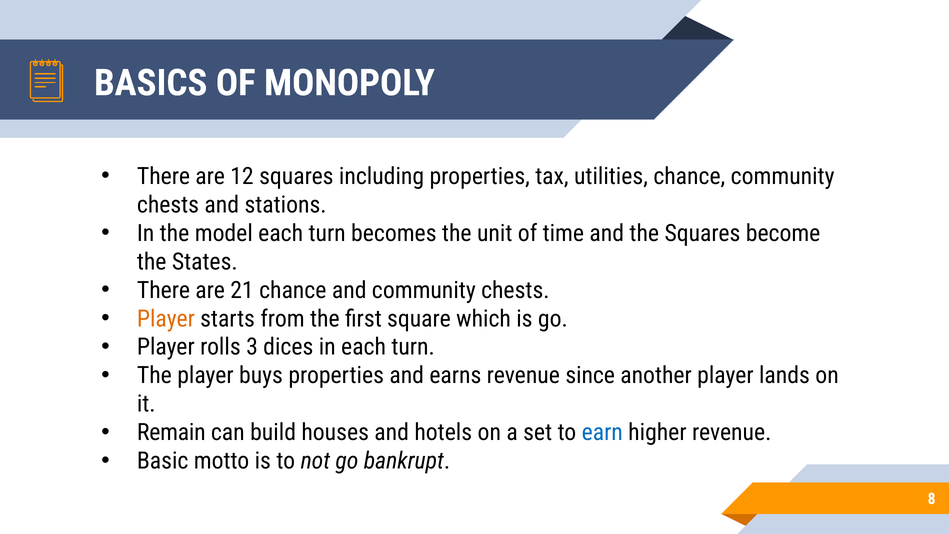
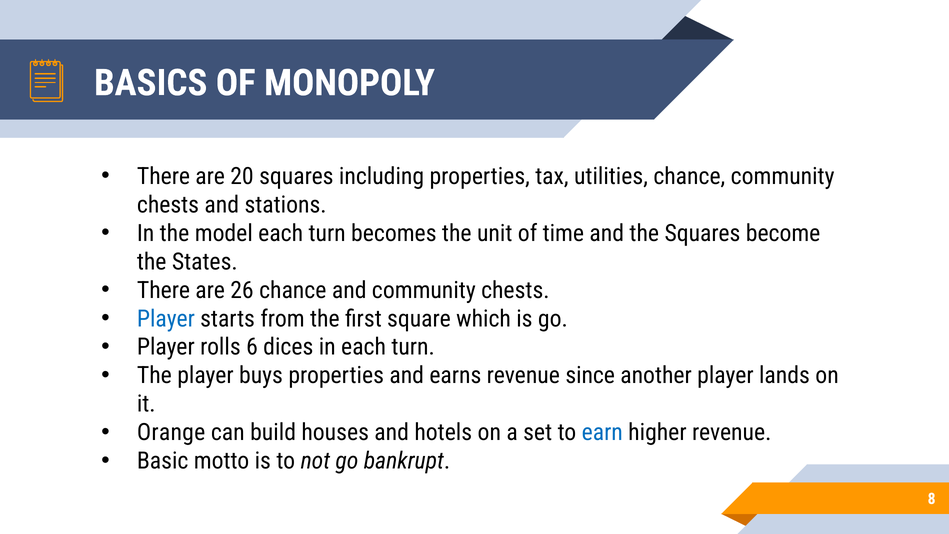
12: 12 -> 20 (242, 176)
21: 21 -> 26 (242, 290)
Player colour: orange -> blue (166, 319)
3: 3 -> 6 (252, 347)
Remain: Remain -> Orange (171, 432)
